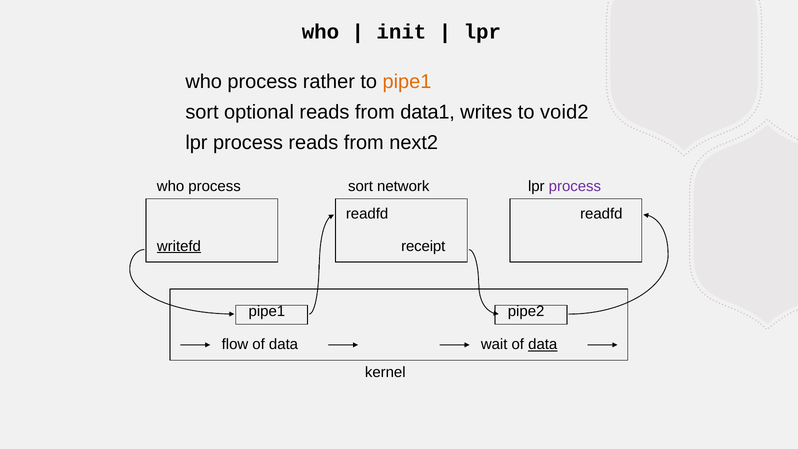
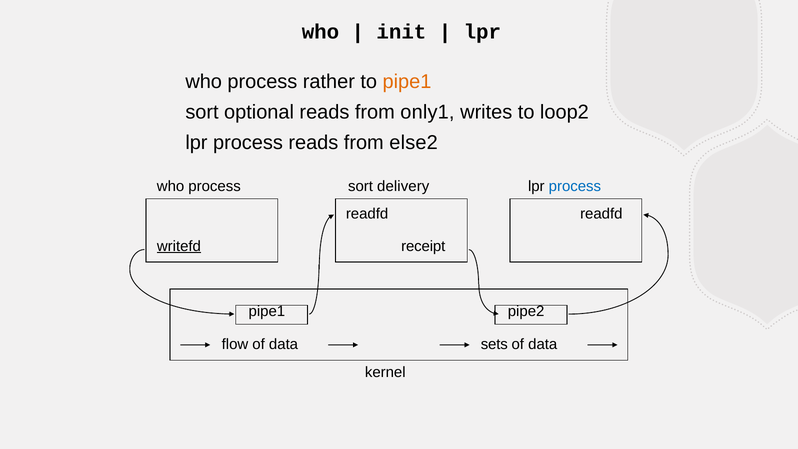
data1: data1 -> only1 (427, 112)
void2: void2 -> loop2 (564, 112)
next2: next2 -> else2 (414, 143)
network: network -> delivery (403, 186)
process colour: purple -> blue (575, 186)
wait: wait -> sets (494, 344)
data underline: present -> none (543, 344)
